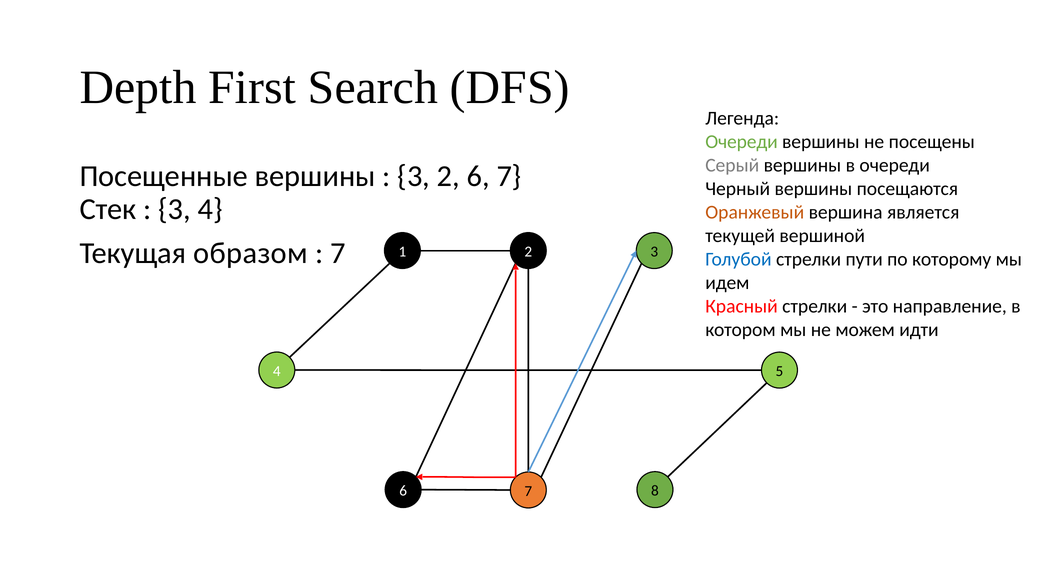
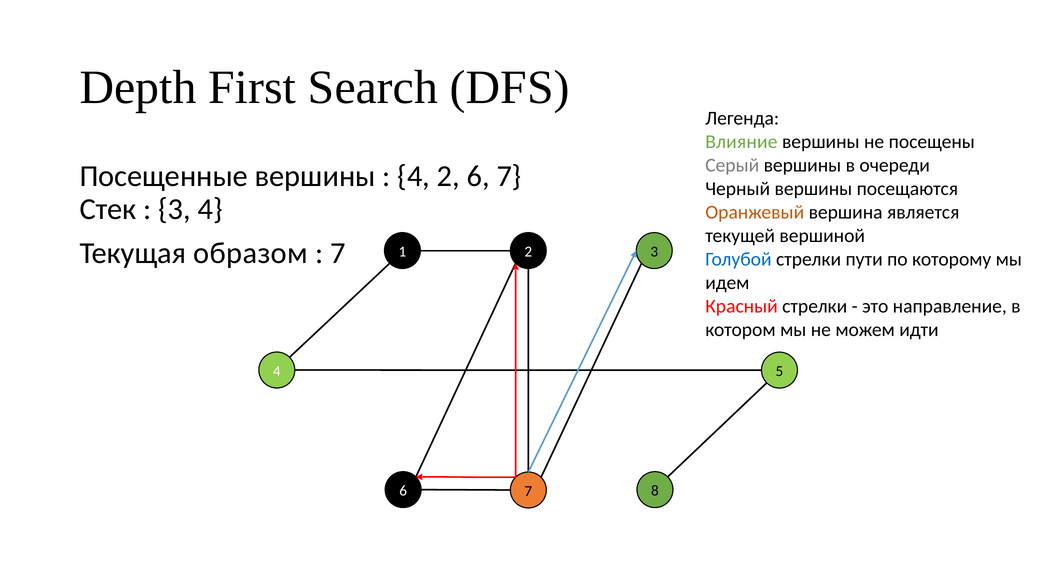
Очереди: Очереди -> Влияние (741, 142)
3: 3 -> 4 (414, 177)
